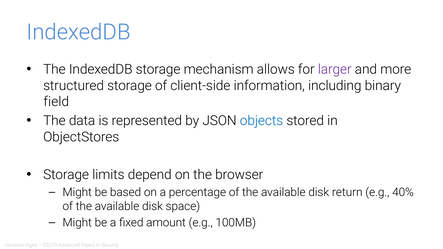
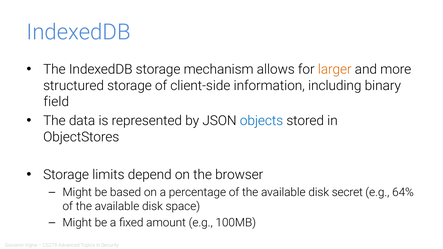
larger colour: purple -> orange (335, 69)
return: return -> secret (347, 192)
40%: 40% -> 64% (403, 192)
